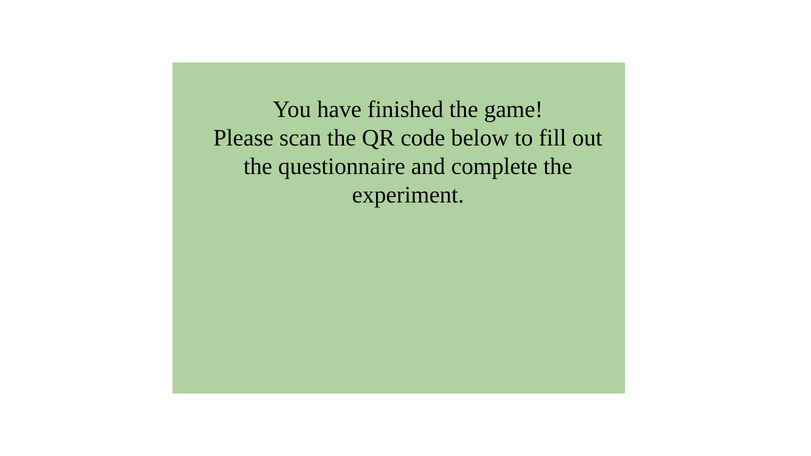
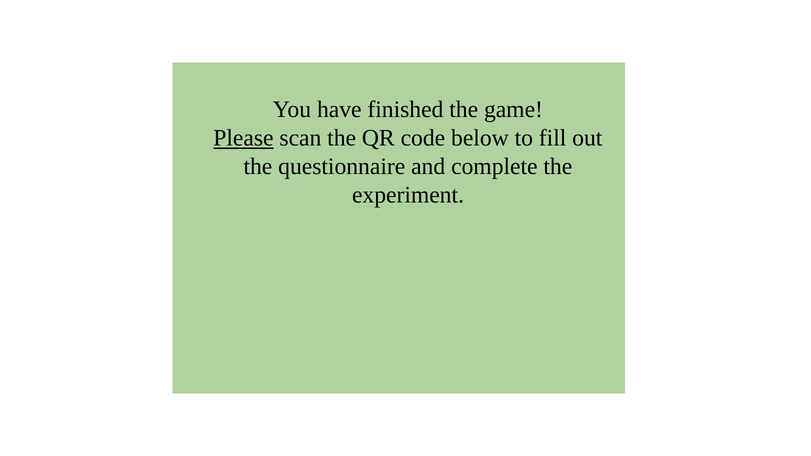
Please underline: none -> present (243, 138)
